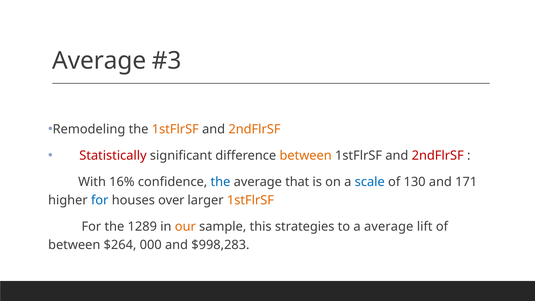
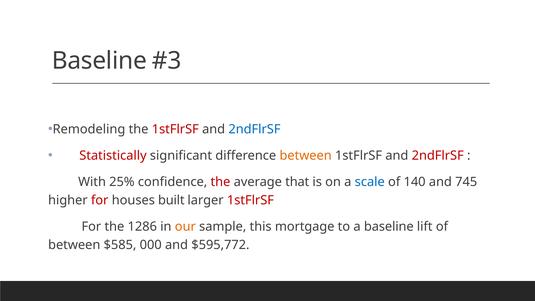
Average: Average -> Baseline (99, 61)
1stFlrSF colour: orange -> red (175, 129)
2ndFlrSF colour: orange -> blue (254, 129)
16%: 16% -> 25% (122, 182)
the colour: blue -> red (220, 182)
130: 130 -> 140 (415, 182)
171: 171 -> 745 (466, 182)
for colour: blue -> red (100, 200)
over: over -> built (171, 200)
1stFlrSF colour: orange -> red (250, 200)
1289: 1289 -> 1286 (142, 226)
strategies: strategies -> mortgage (305, 226)
a average: average -> baseline (389, 226)
$264: $264 -> $585 (120, 245)
$998,283: $998,283 -> $595,772 (220, 245)
